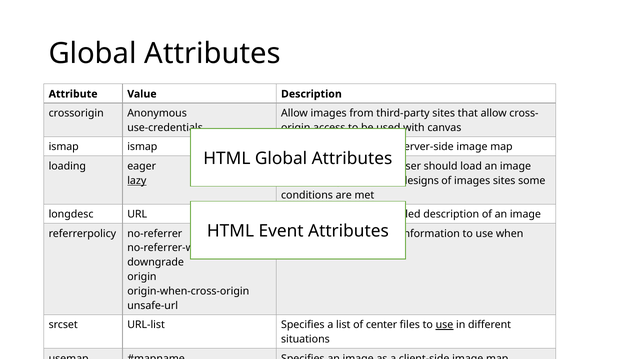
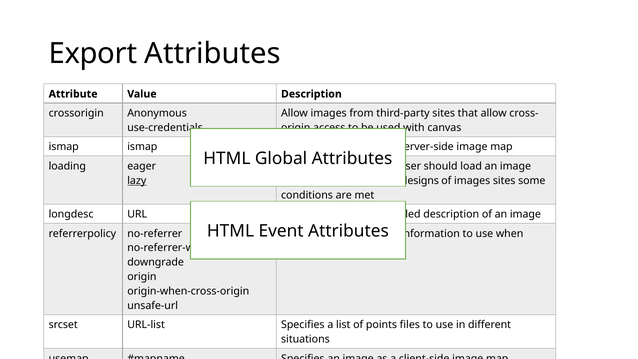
Global: Global -> Export (93, 54)
center: center -> points (382, 325)
use underline: present -> none (444, 325)
